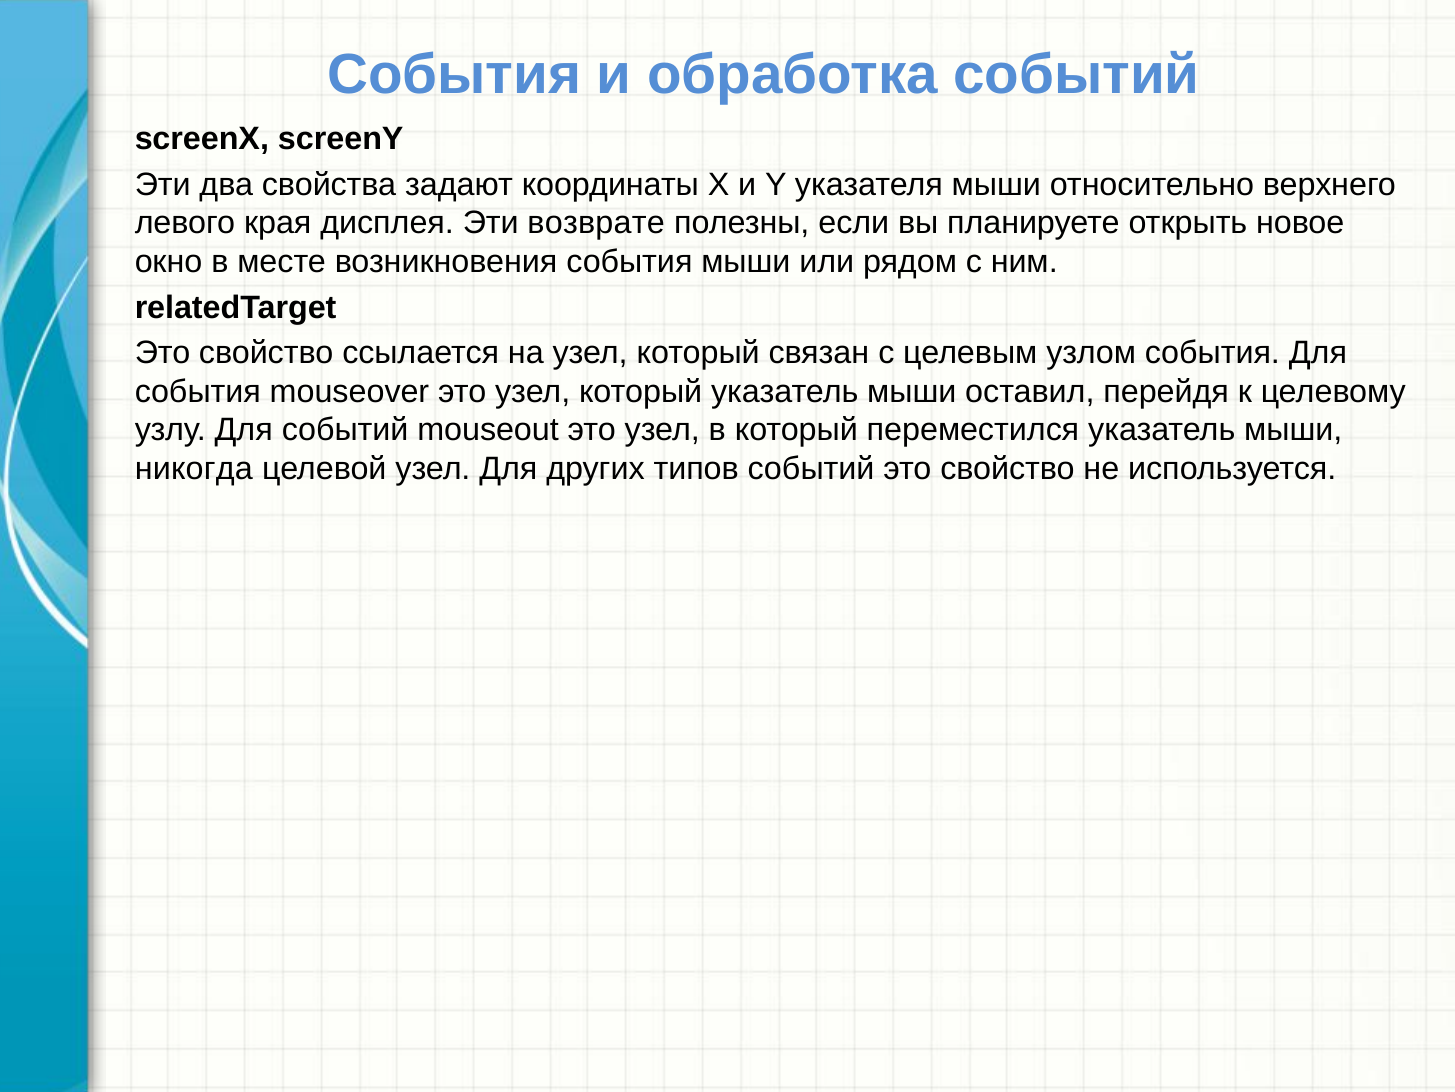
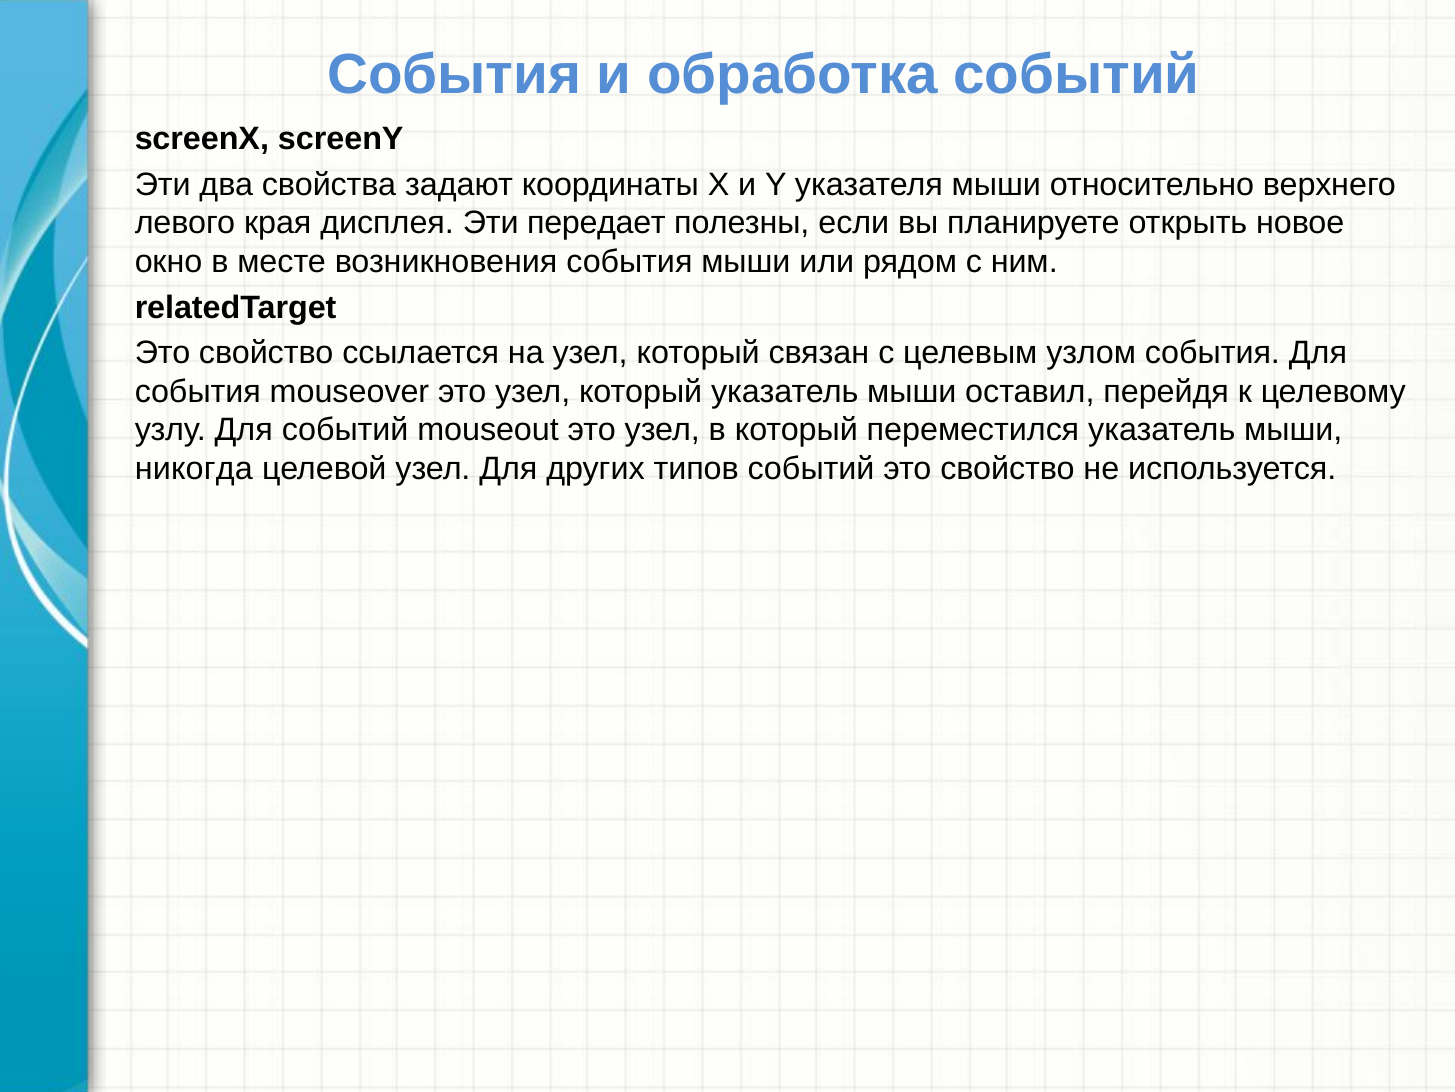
возврате: возврате -> передает (596, 223)
